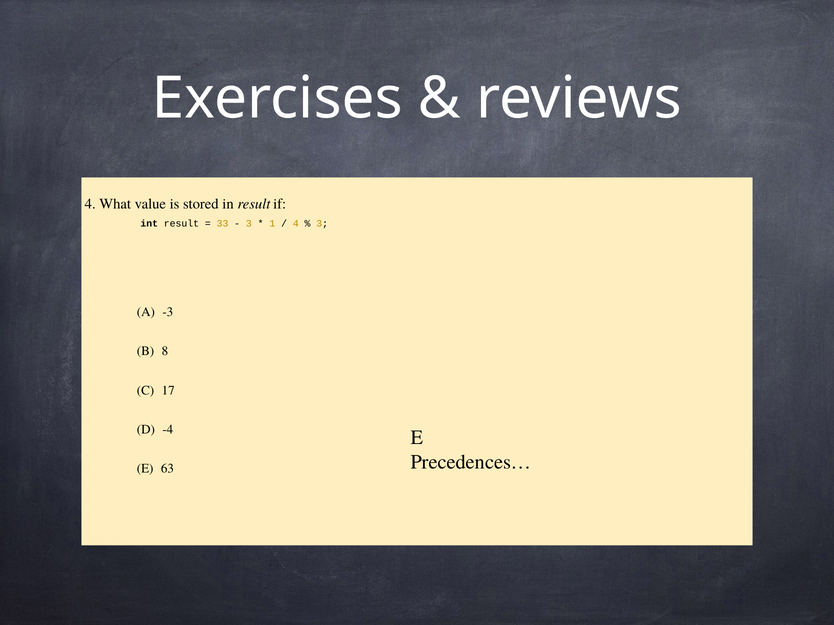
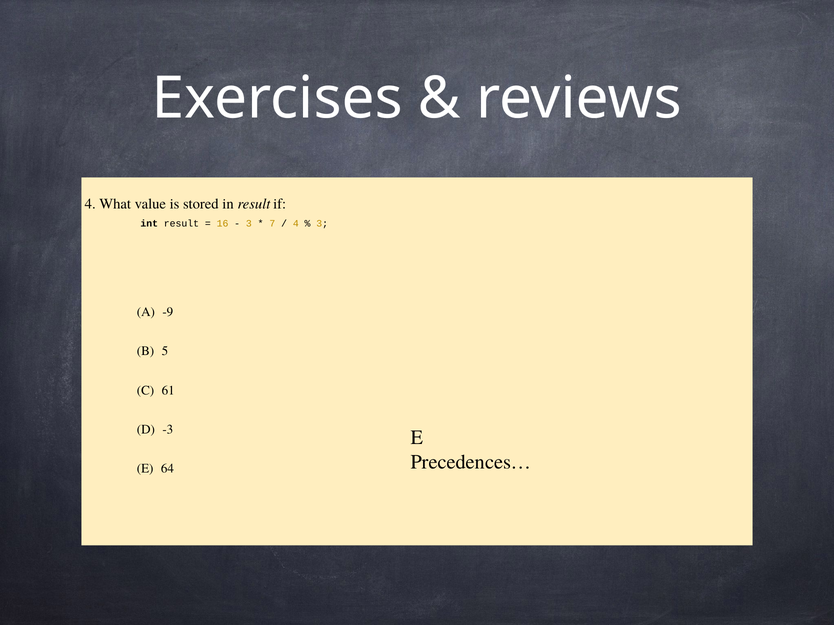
33: 33 -> 16 (223, 224)
1: 1 -> 7 (272, 224)
-3: -3 -> -9 (168, 312)
8: 8 -> 5 (165, 351)
17: 17 -> 61 (168, 391)
-4: -4 -> -3 (168, 430)
63: 63 -> 64 (167, 469)
